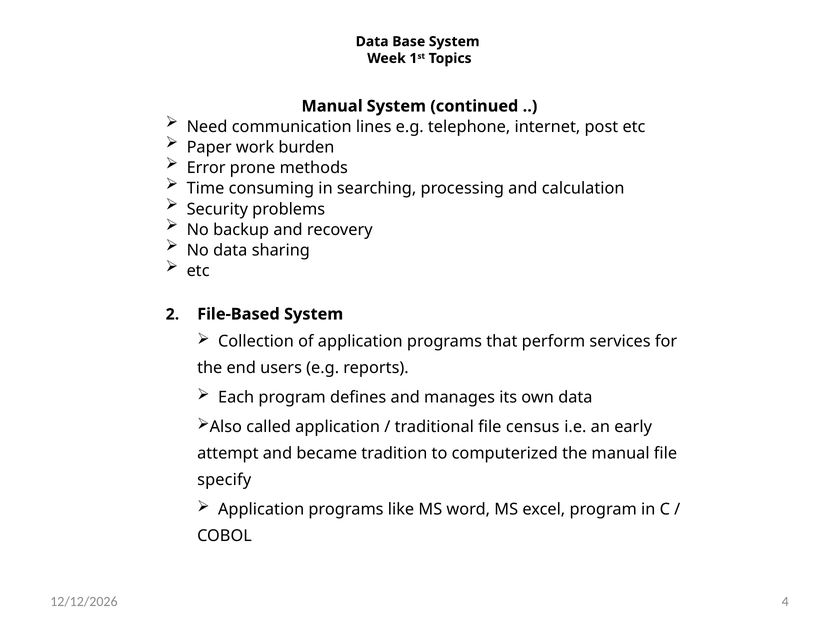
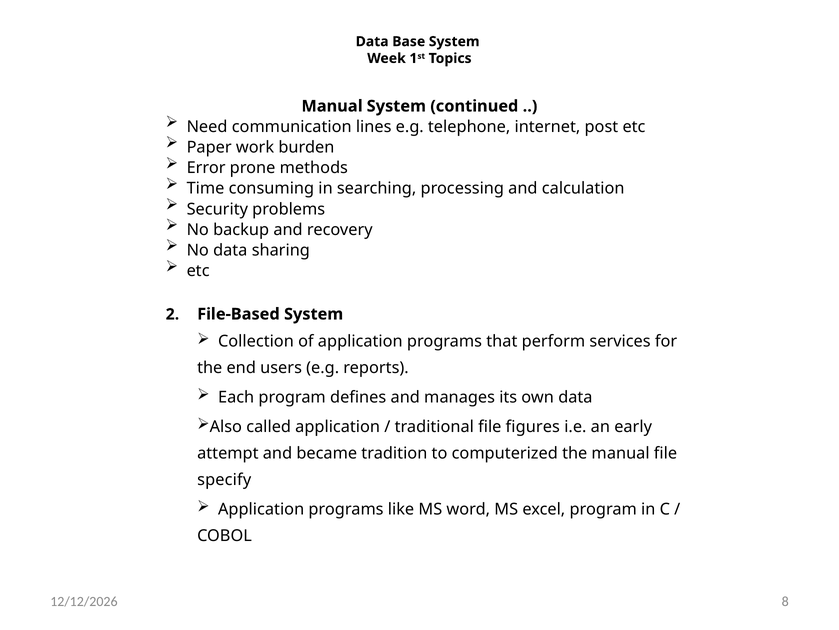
census: census -> figures (533, 426)
4: 4 -> 8 (785, 601)
